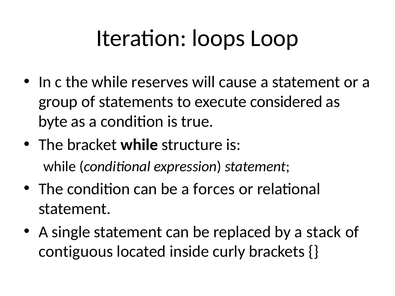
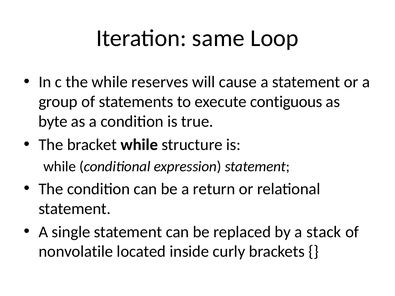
loops: loops -> same (218, 38)
considered: considered -> contiguous (286, 102)
forces: forces -> return (214, 189)
contiguous: contiguous -> nonvolatile (76, 252)
